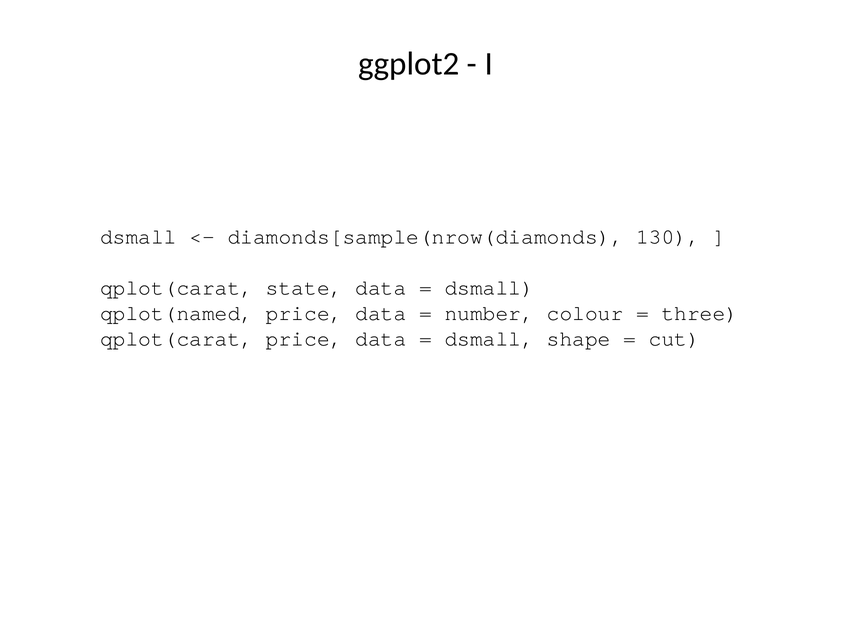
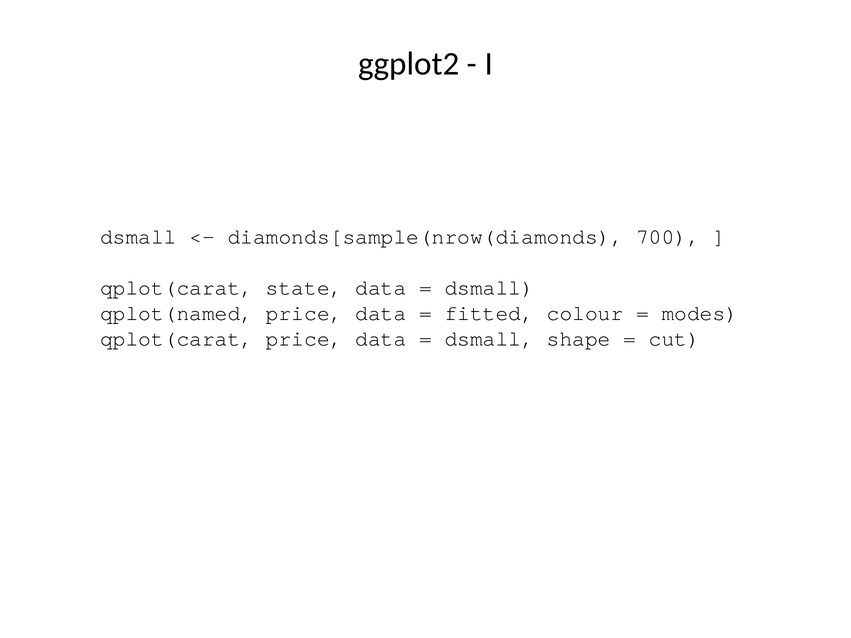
130: 130 -> 700 (668, 237)
number: number -> fitted (489, 314)
three: three -> modes (700, 314)
